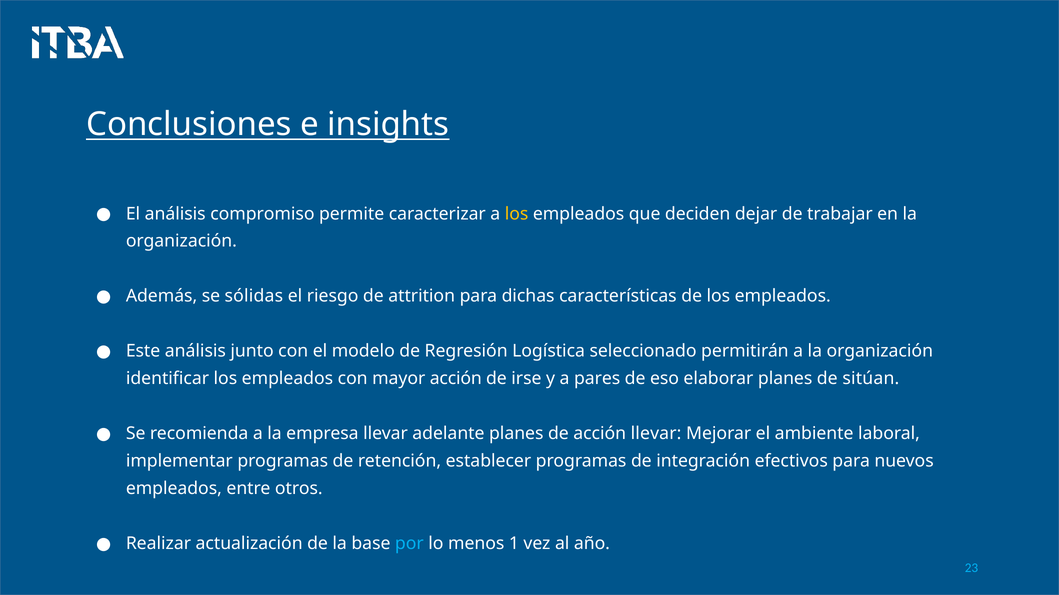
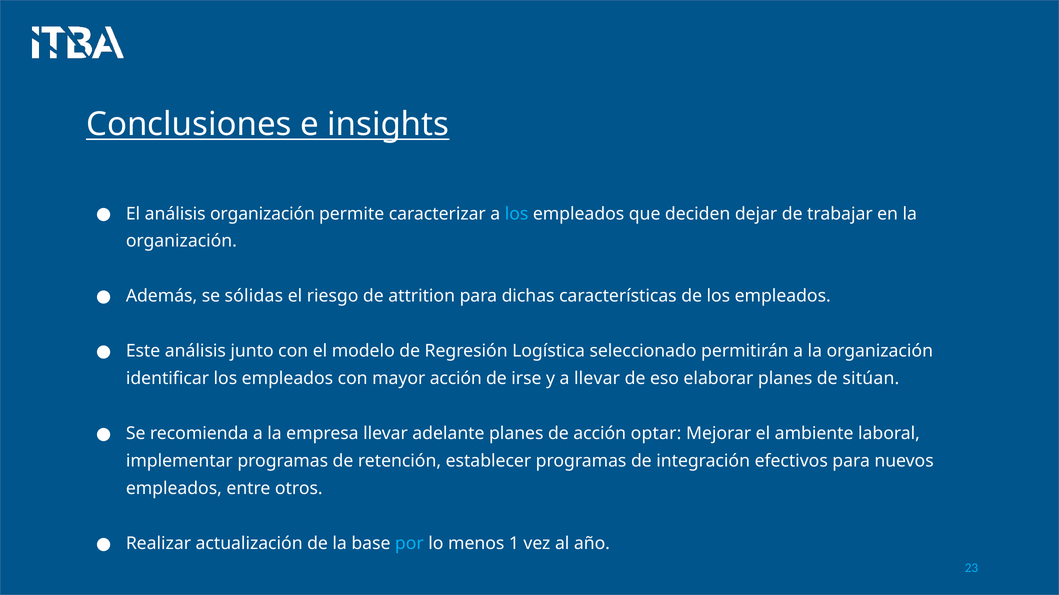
análisis compromiso: compromiso -> organización (262, 214)
los colour: yellow -> light blue (517, 214)
a pares: pares -> llevar (597, 379)
acción llevar: llevar -> optar (656, 434)
